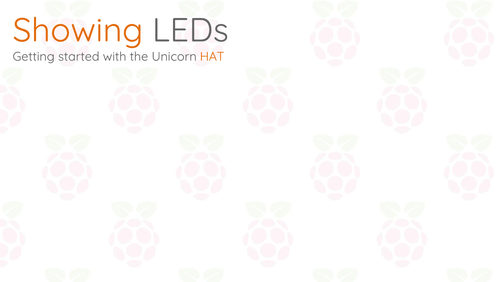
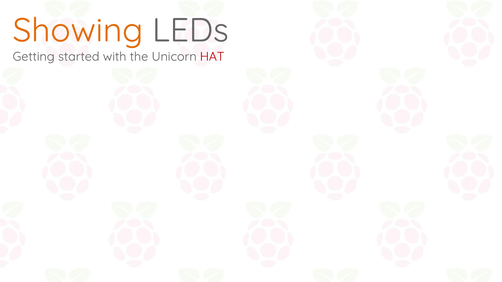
HAT colour: orange -> red (212, 57)
